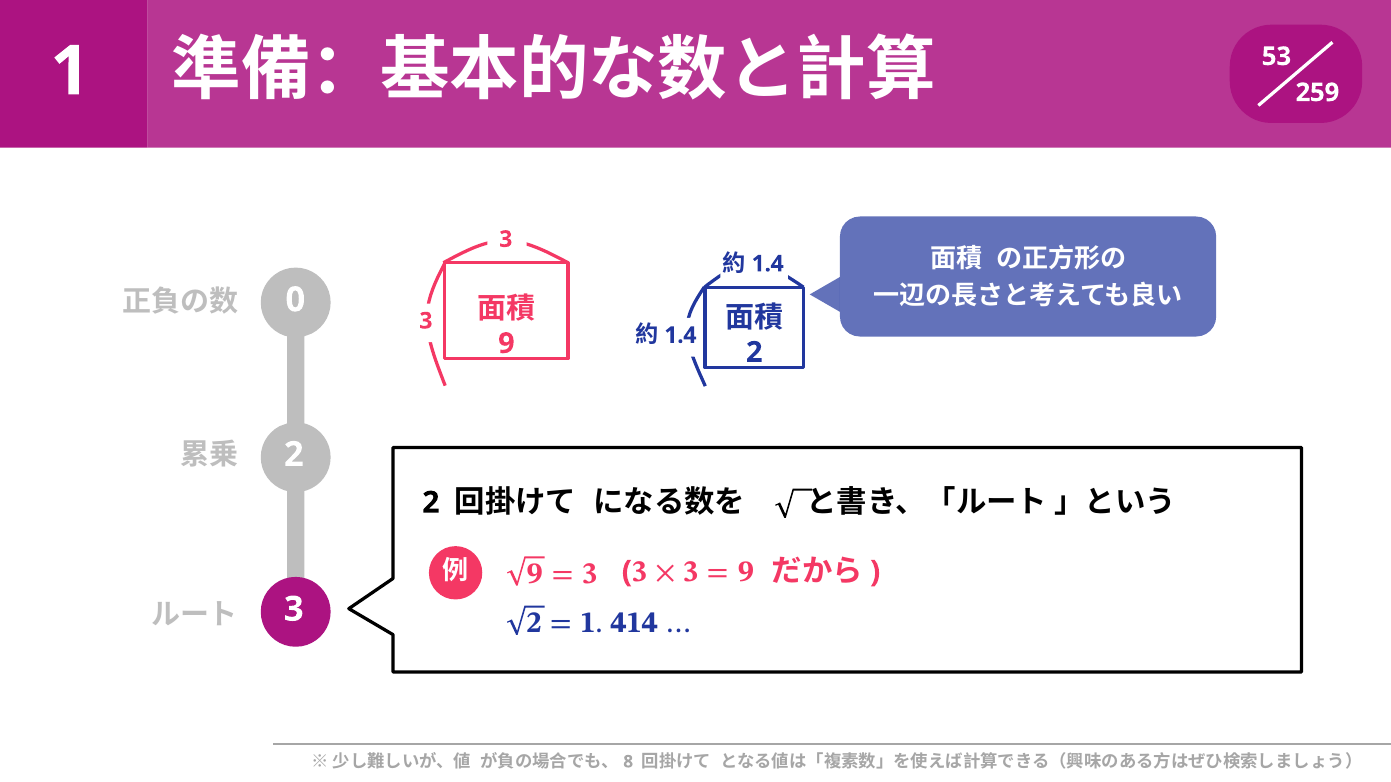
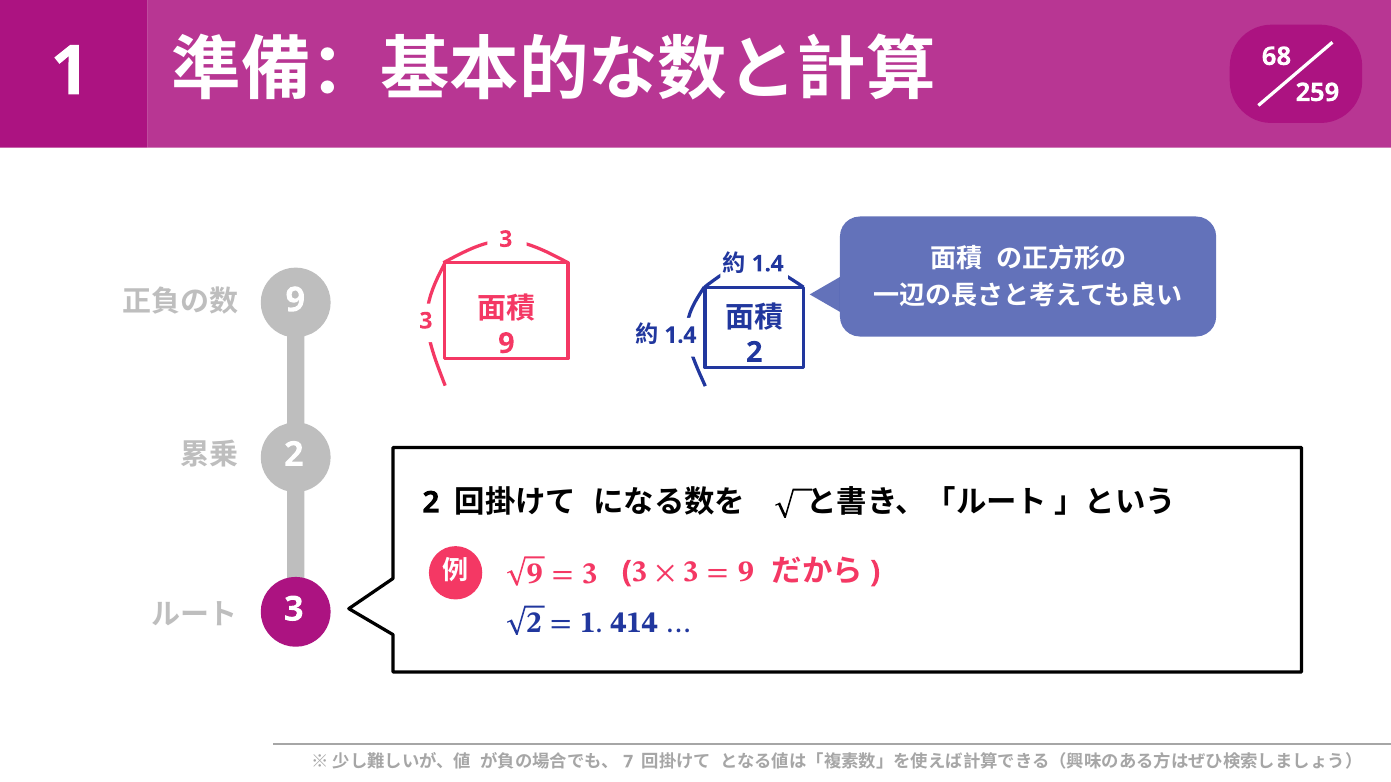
53: 53 -> 68 (1276, 57)
0: 0 -> 9 (295, 300)
8: 8 -> 7 (628, 762)
